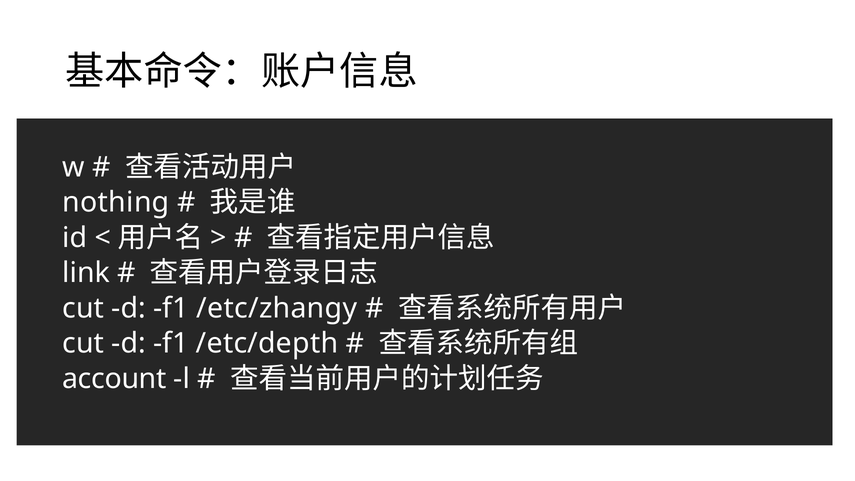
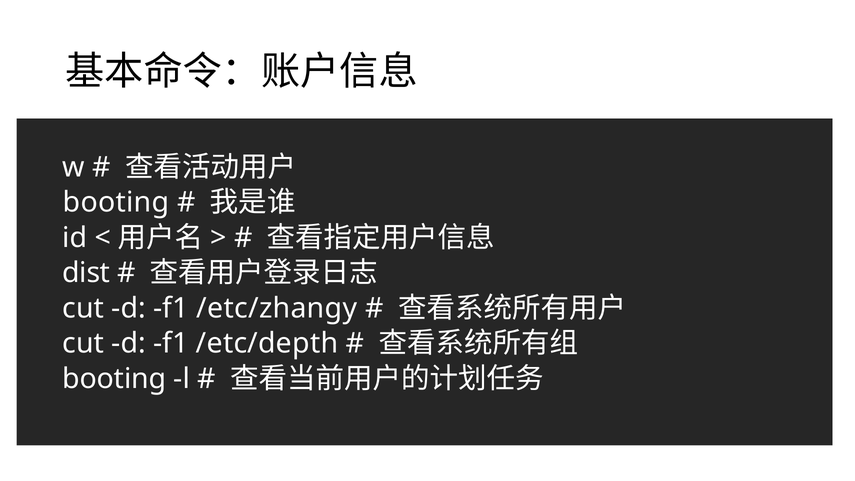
nothing: nothing -> booting (116, 202)
link: link -> dist (86, 273)
account: account -> booting (114, 379)
